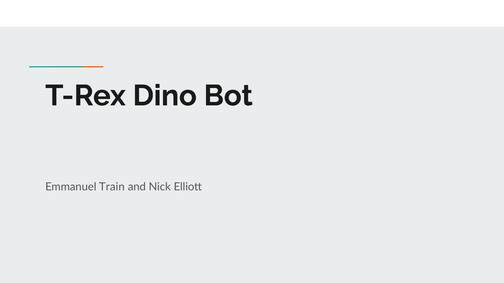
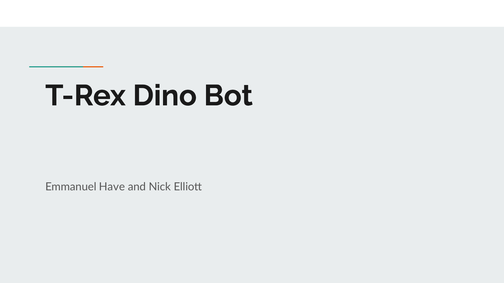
Train: Train -> Have (112, 187)
